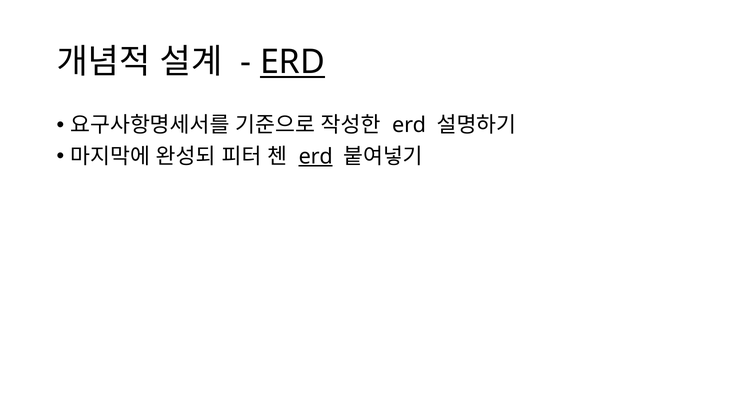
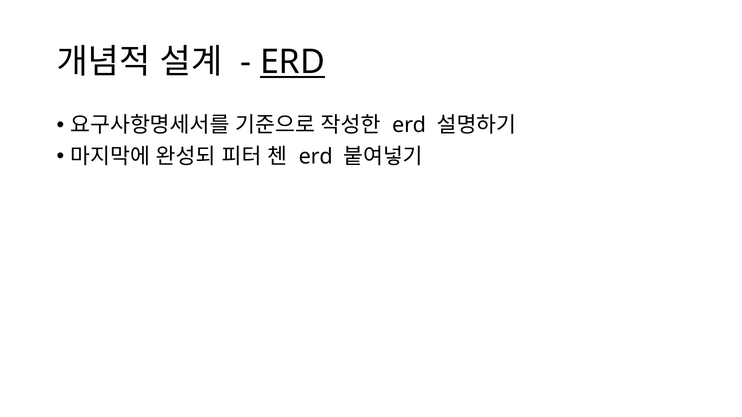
erd underline: present -> none (316, 157)
